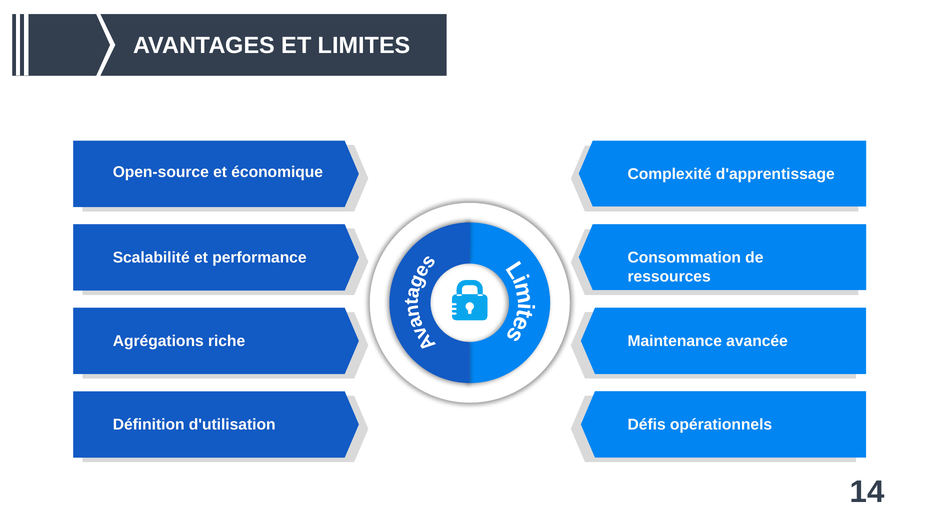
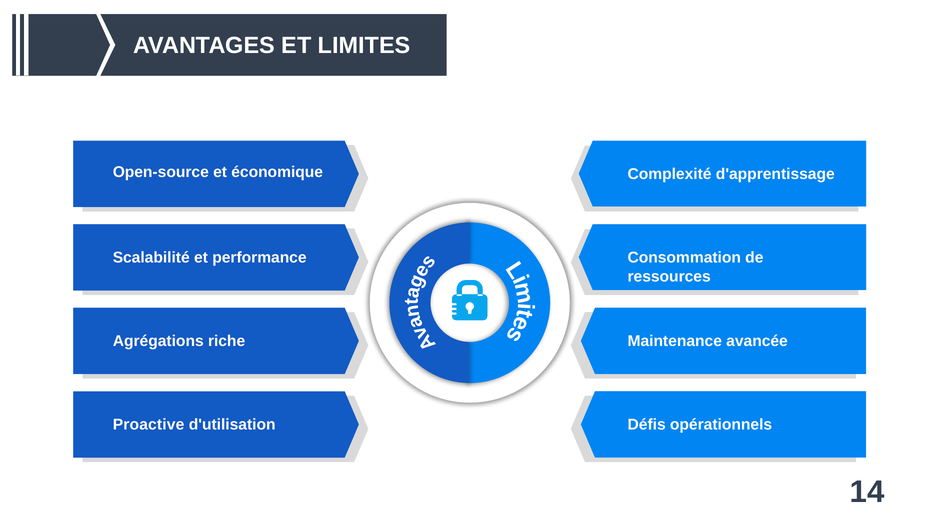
Définition: Définition -> Proactive (149, 425)
